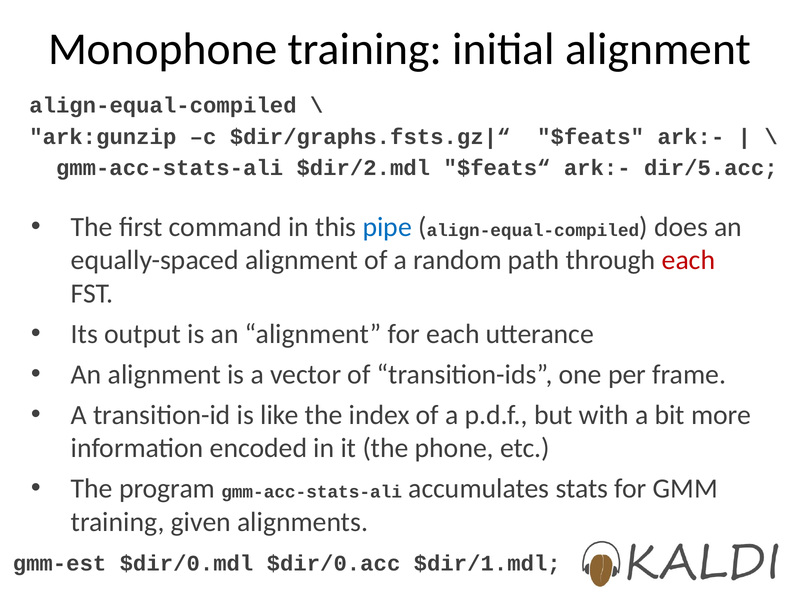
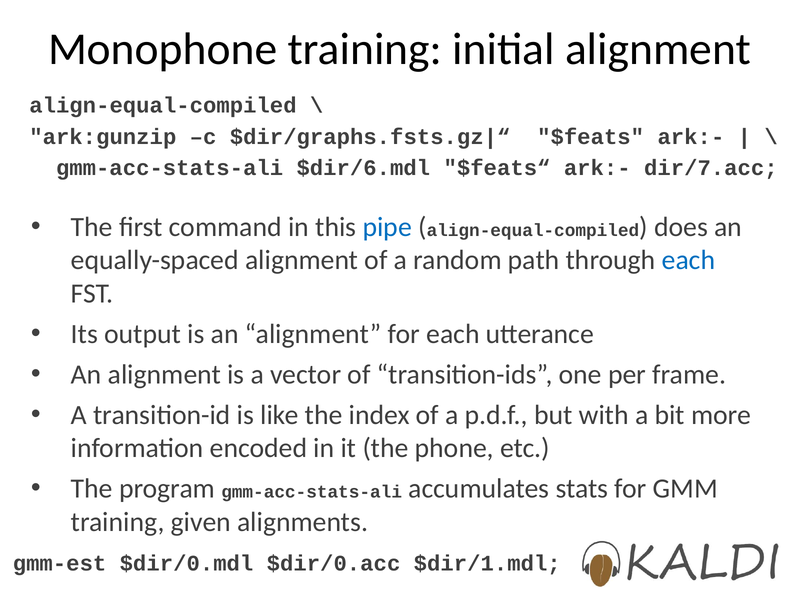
$dir/2.mdl: $dir/2.mdl -> $dir/6.mdl (363, 168)
dir/5.acc: dir/5.acc -> dir/7.acc (711, 168)
each colour: red -> blue (688, 260)
